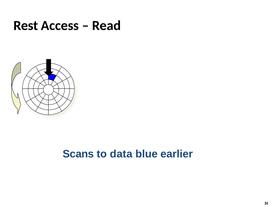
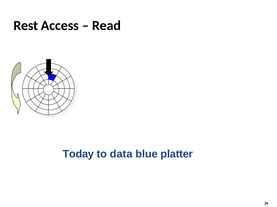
Scans: Scans -> Today (78, 155)
earlier: earlier -> platter (177, 155)
